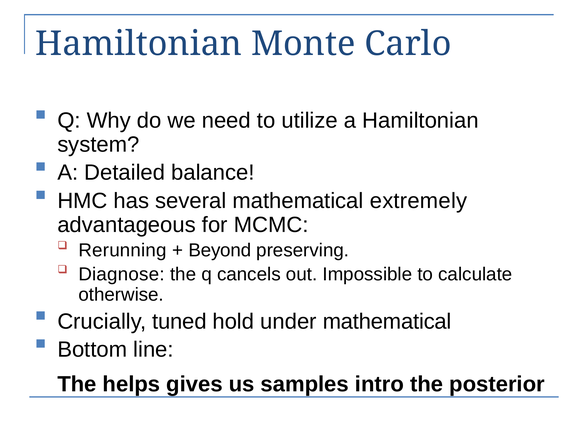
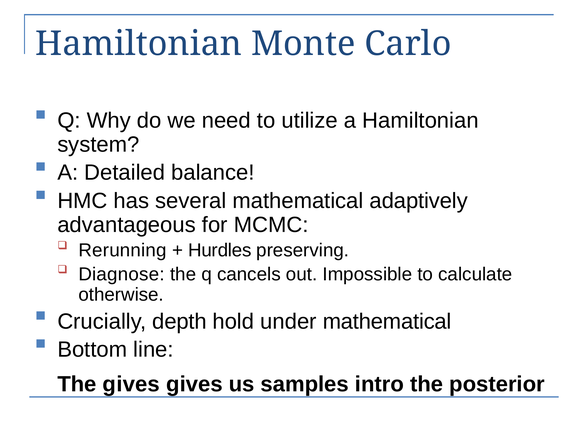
extremely: extremely -> adaptively (419, 201)
Beyond: Beyond -> Hurdles (220, 250)
tuned: tuned -> depth (179, 321)
The helps: helps -> gives (131, 384)
